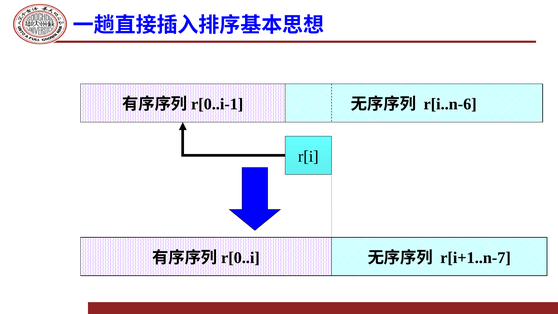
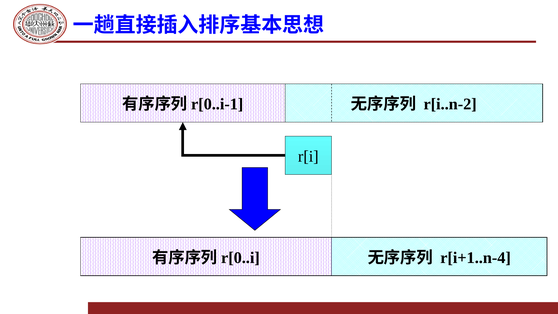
r[i..n-6: r[i..n-6 -> r[i..n-2 (450, 104)
r[i+1..n-7: r[i+1..n-7 -> r[i+1..n-4 (476, 258)
